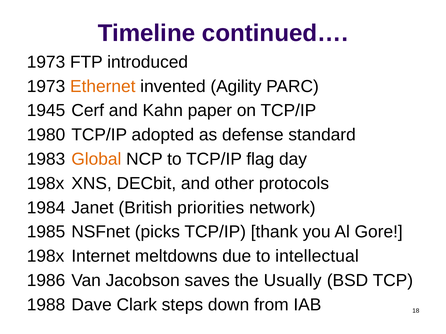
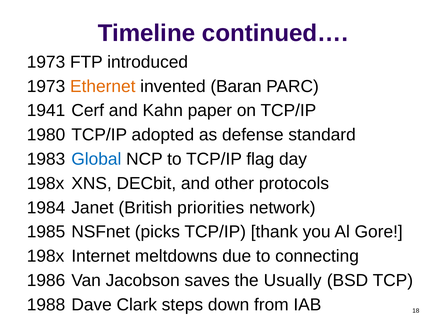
Agility: Agility -> Baran (236, 86)
1945: 1945 -> 1941 (46, 111)
Global colour: orange -> blue (96, 159)
intellectual: intellectual -> connecting (317, 257)
